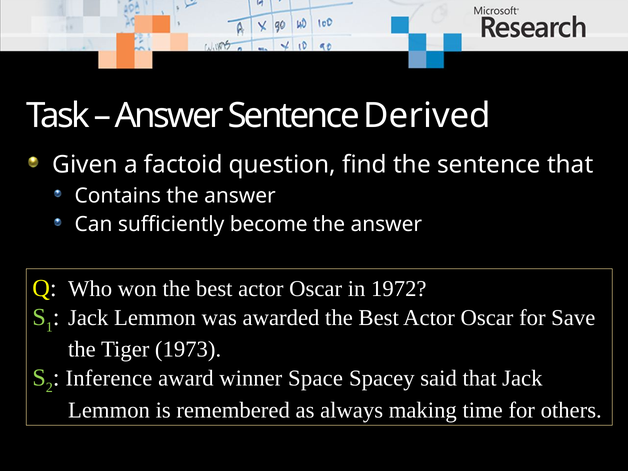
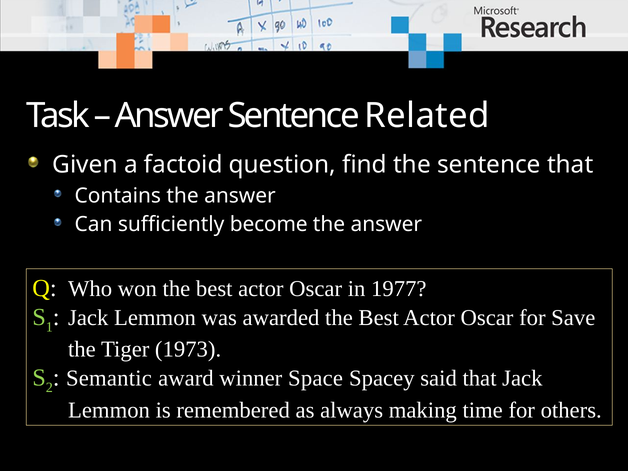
Derived: Derived -> Related (427, 116)
1972: 1972 -> 1977 (399, 289)
Inference: Inference -> Semantic (109, 378)
